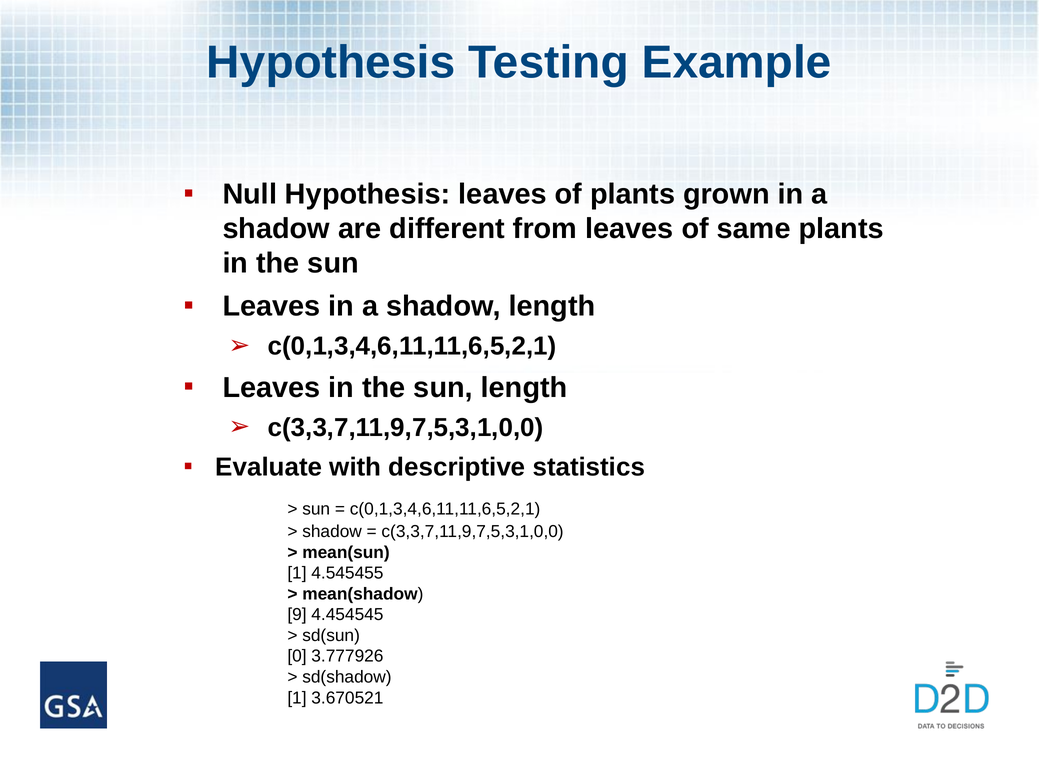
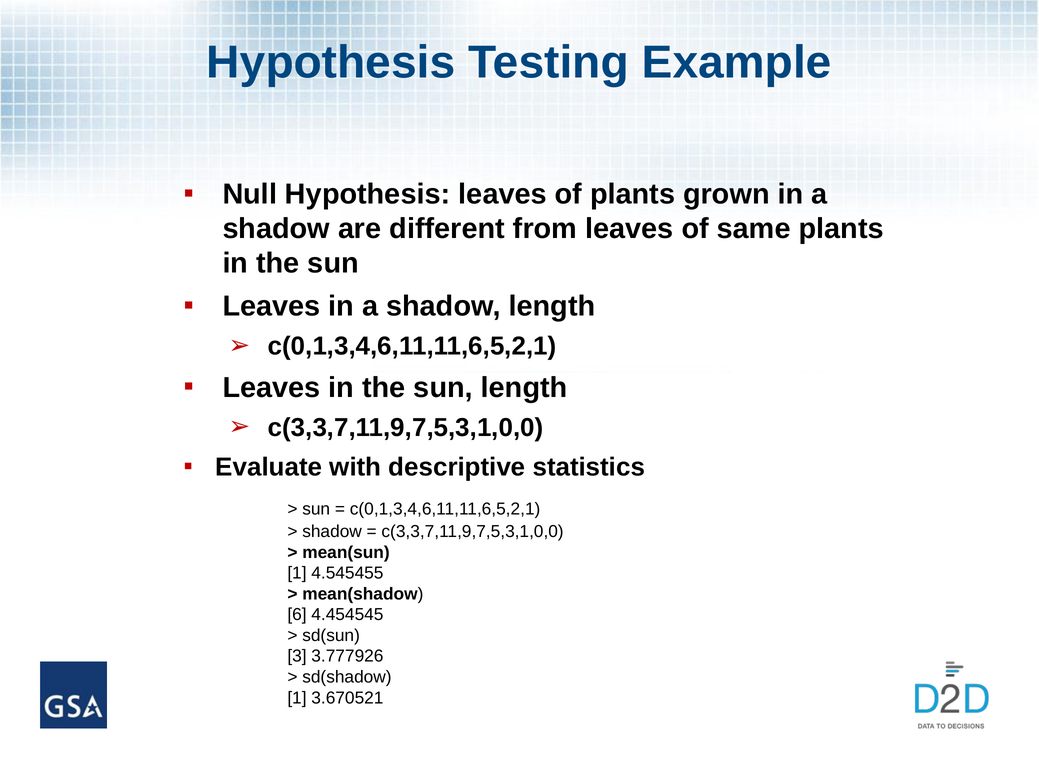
9: 9 -> 6 (297, 615)
0: 0 -> 3 (297, 656)
